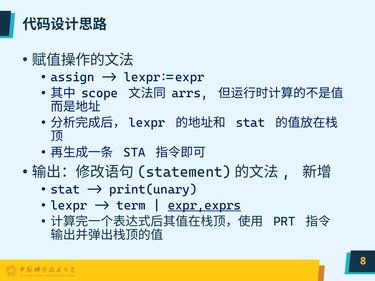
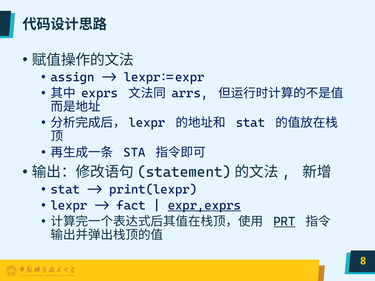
scope: scope -> exprs (100, 93)
print(unary: print(unary -> print(lexpr (153, 190)
term: term -> fact (131, 206)
PRT underline: none -> present (284, 222)
